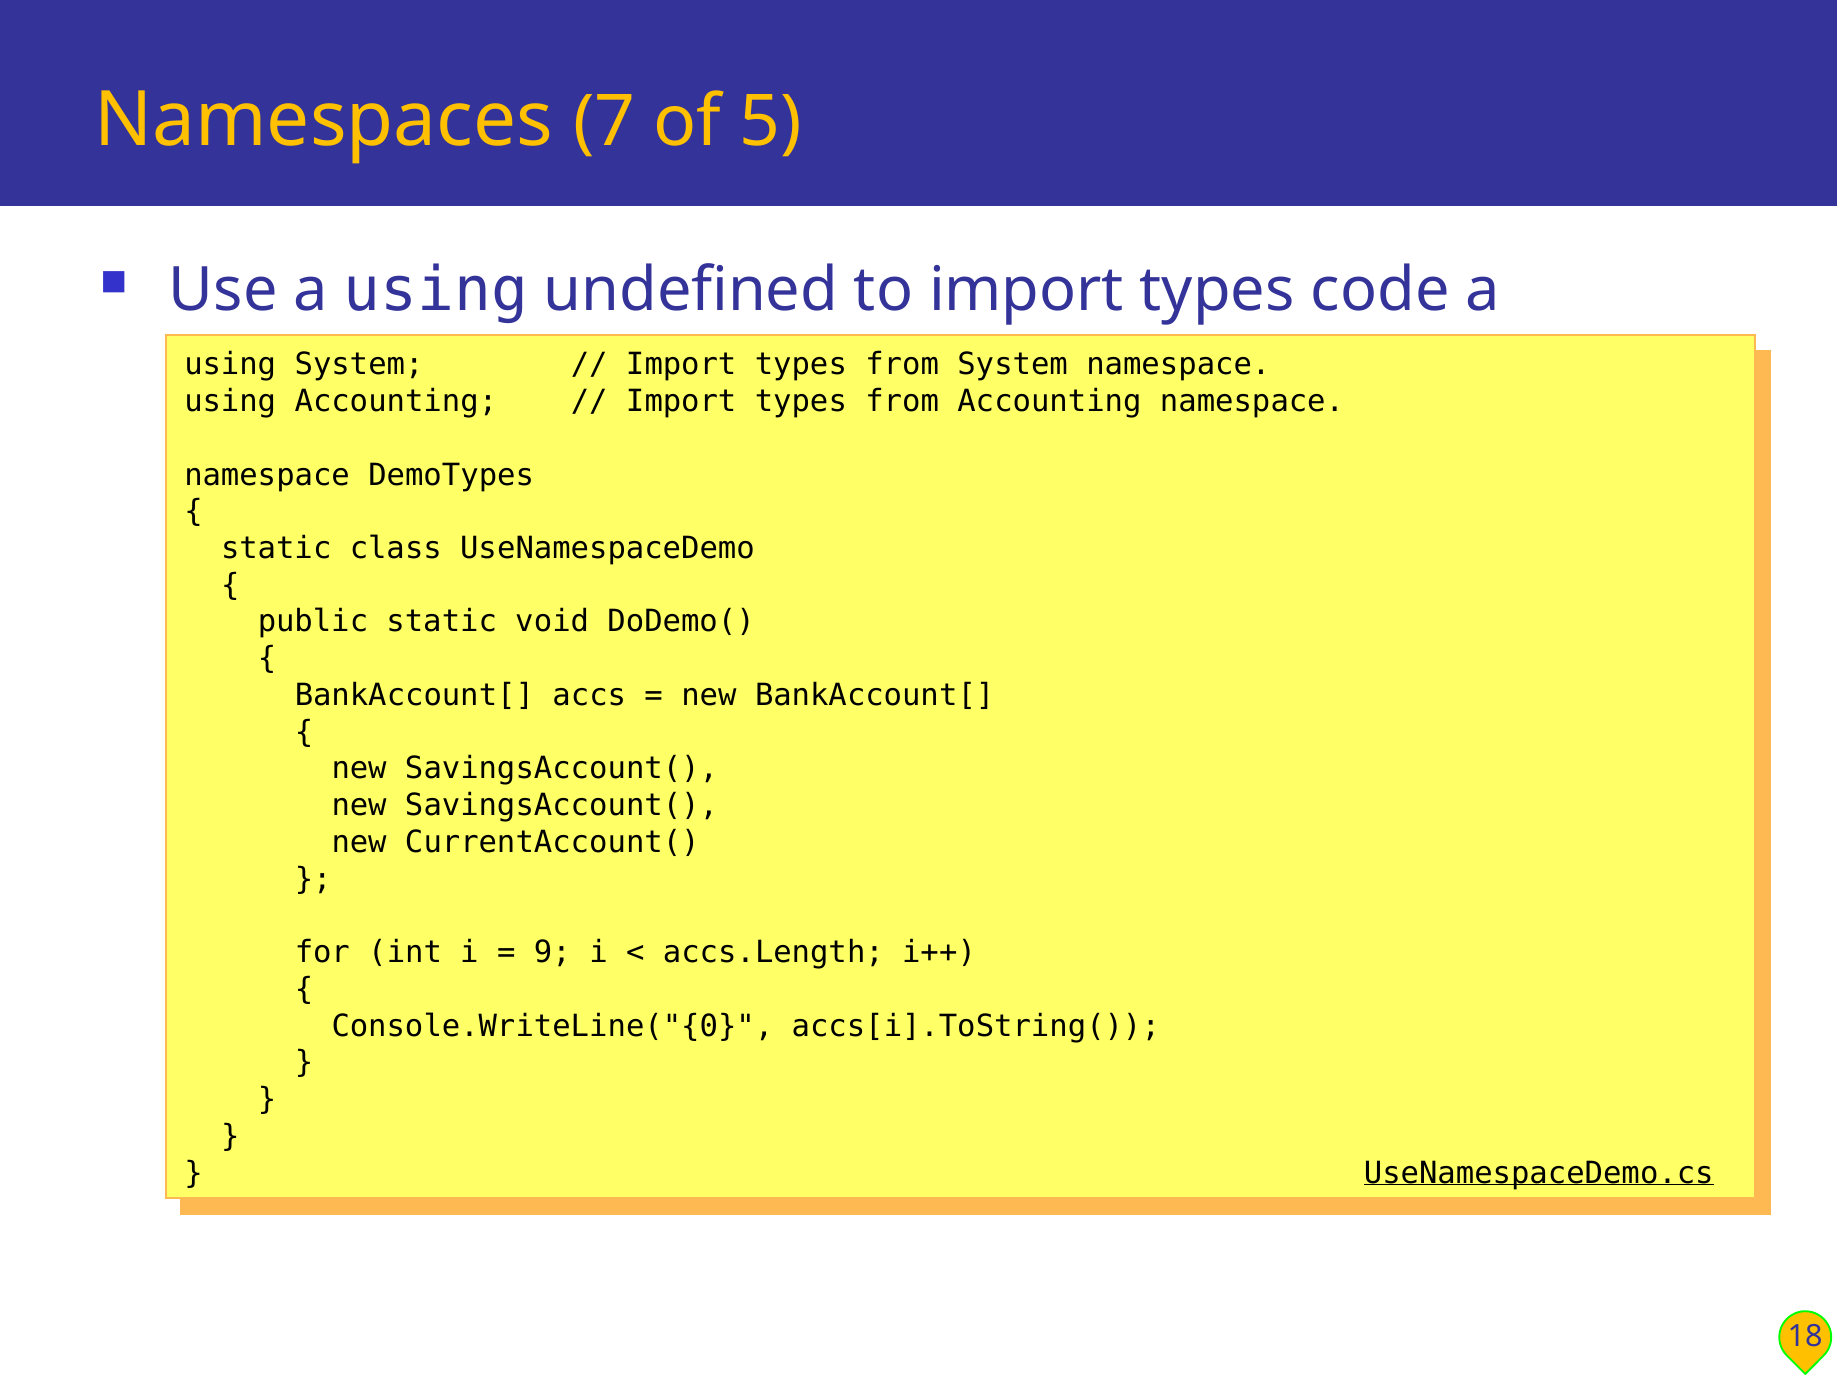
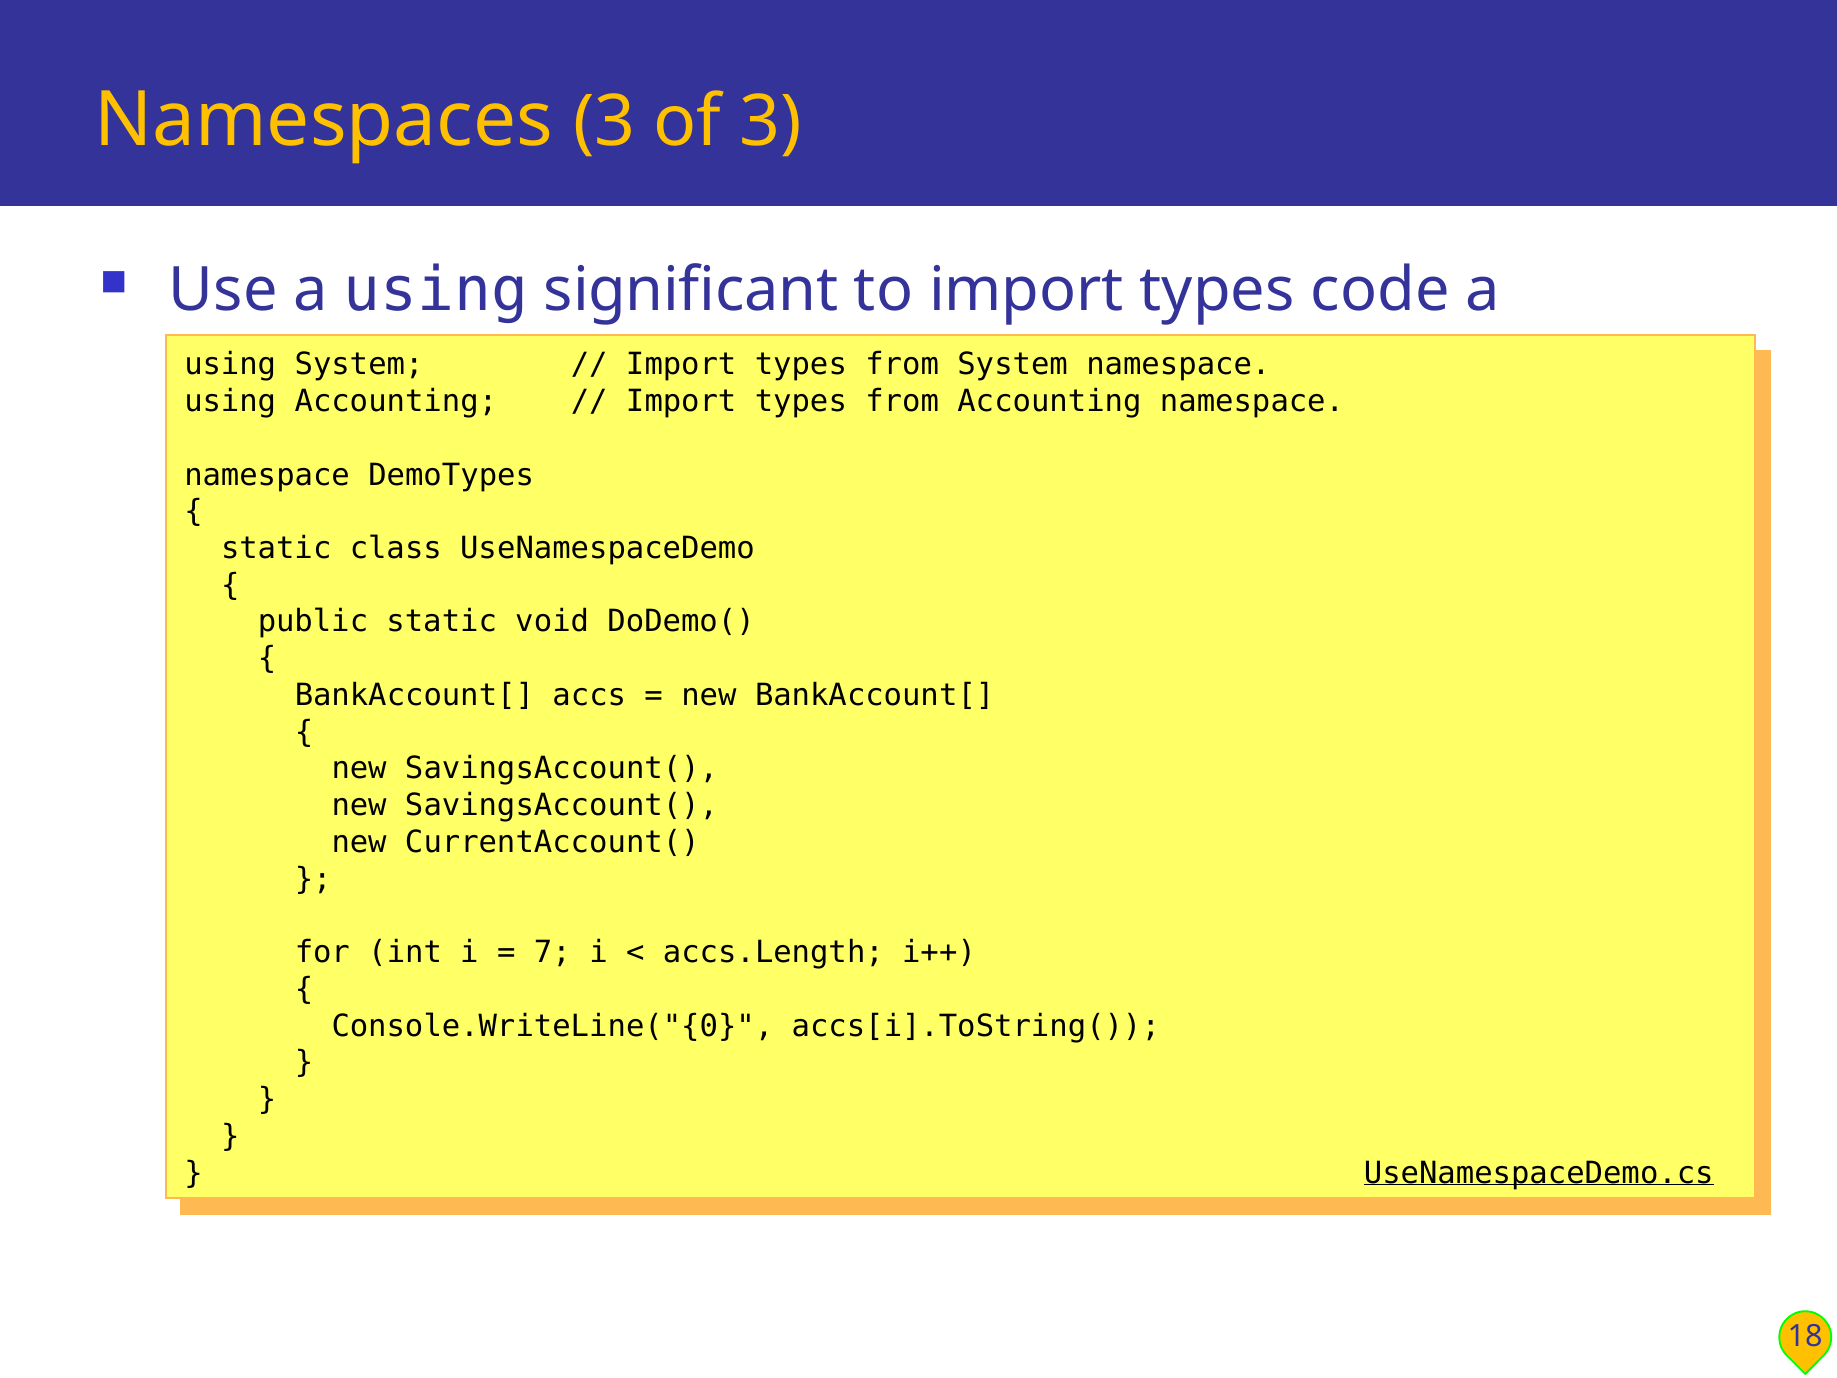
Namespaces 7: 7 -> 3 (604, 122)
of 5: 5 -> 3 (771, 122)
undefined: undefined -> significant (691, 291)
9: 9 -> 7 (552, 952)
